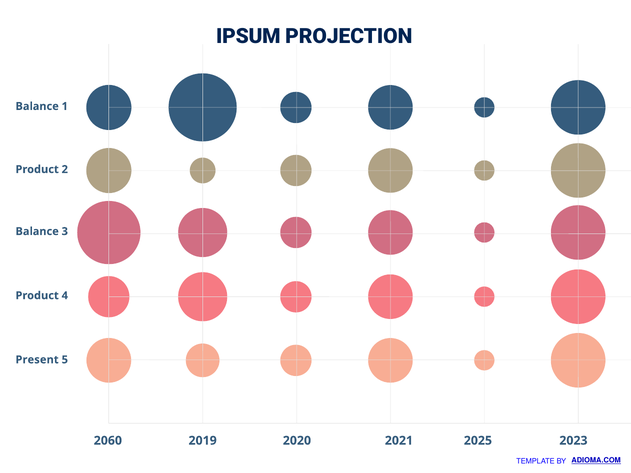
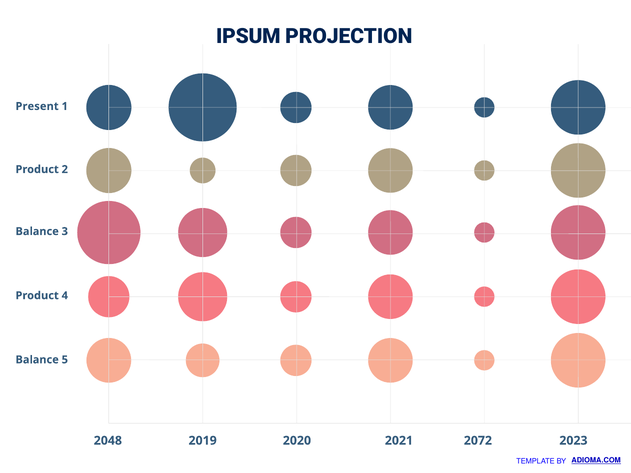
Balance: Balance -> Present (37, 106)
Present: Present -> Balance (37, 360)
2060: 2060 -> 2048 (108, 441)
2025: 2025 -> 2072 (478, 441)
